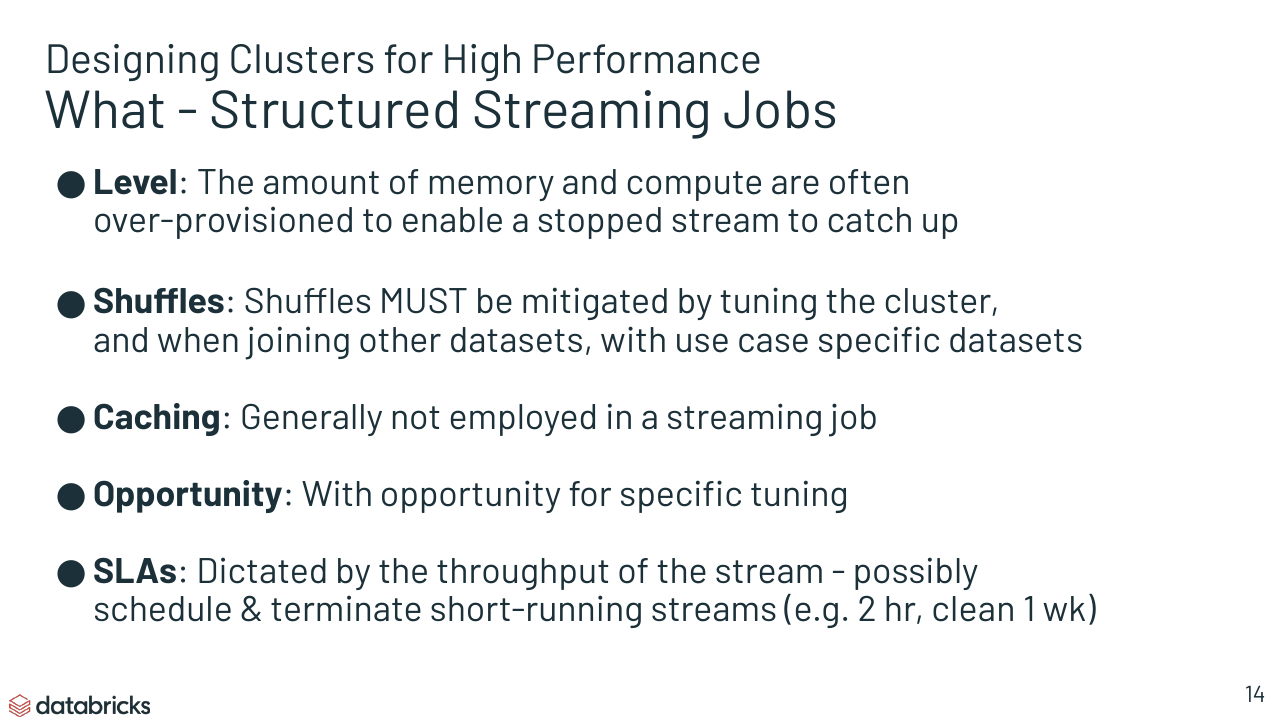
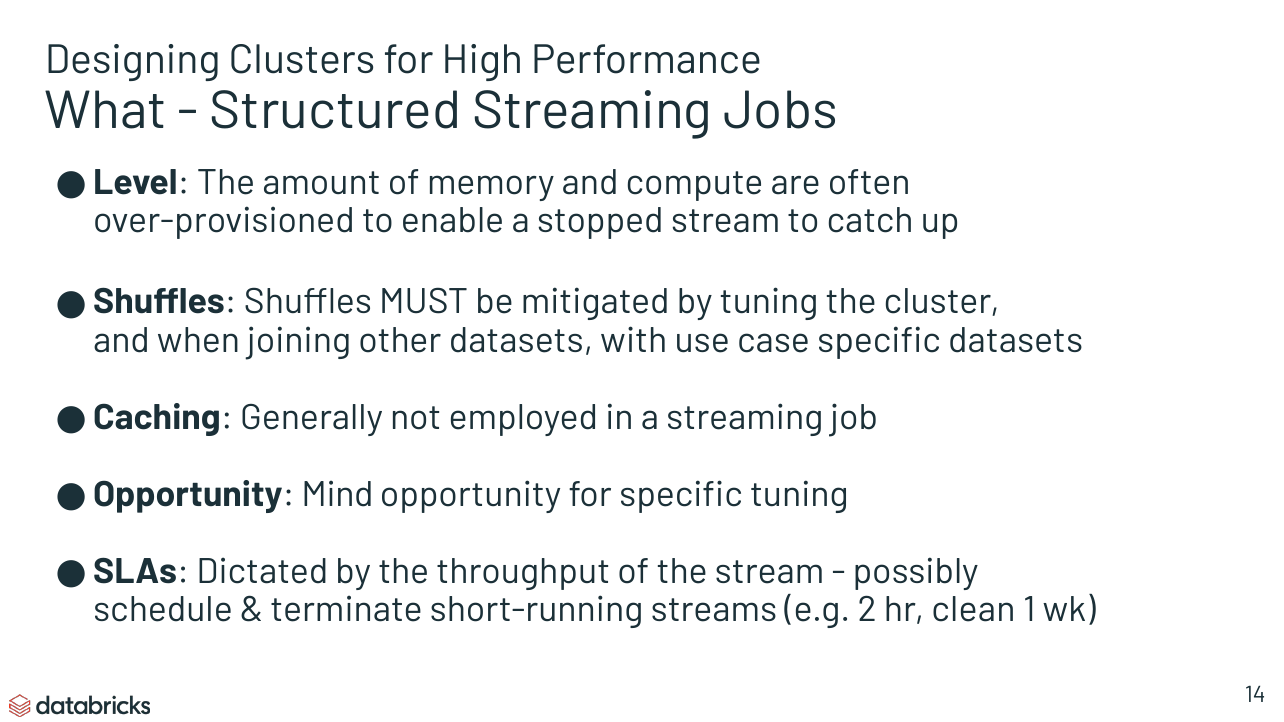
With: With -> Mind (338, 495)
